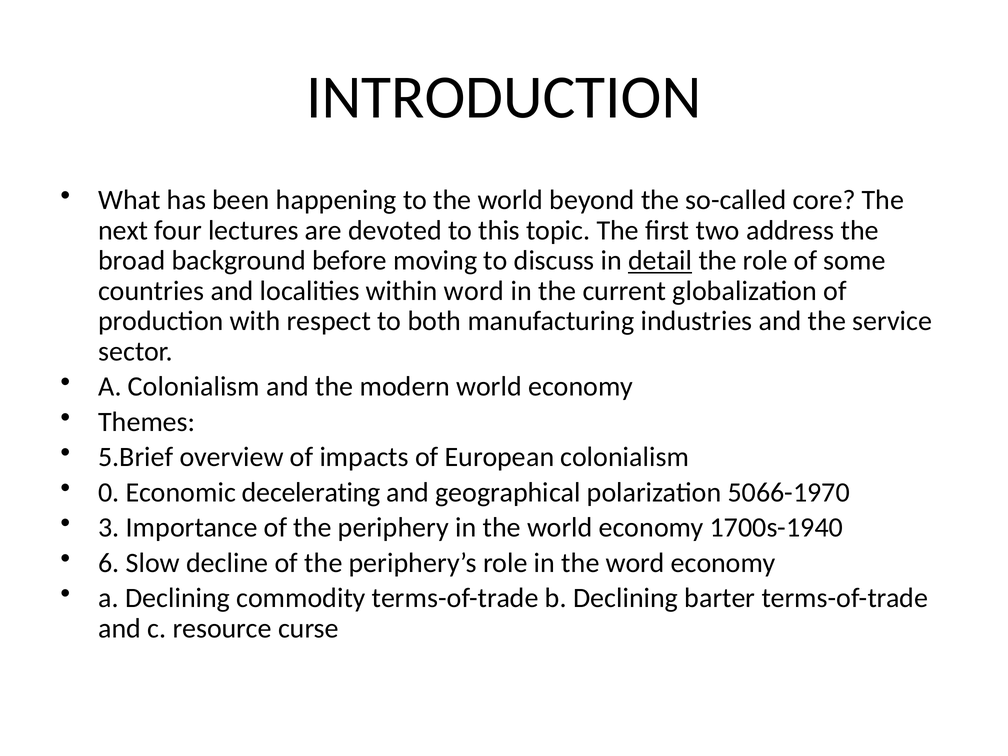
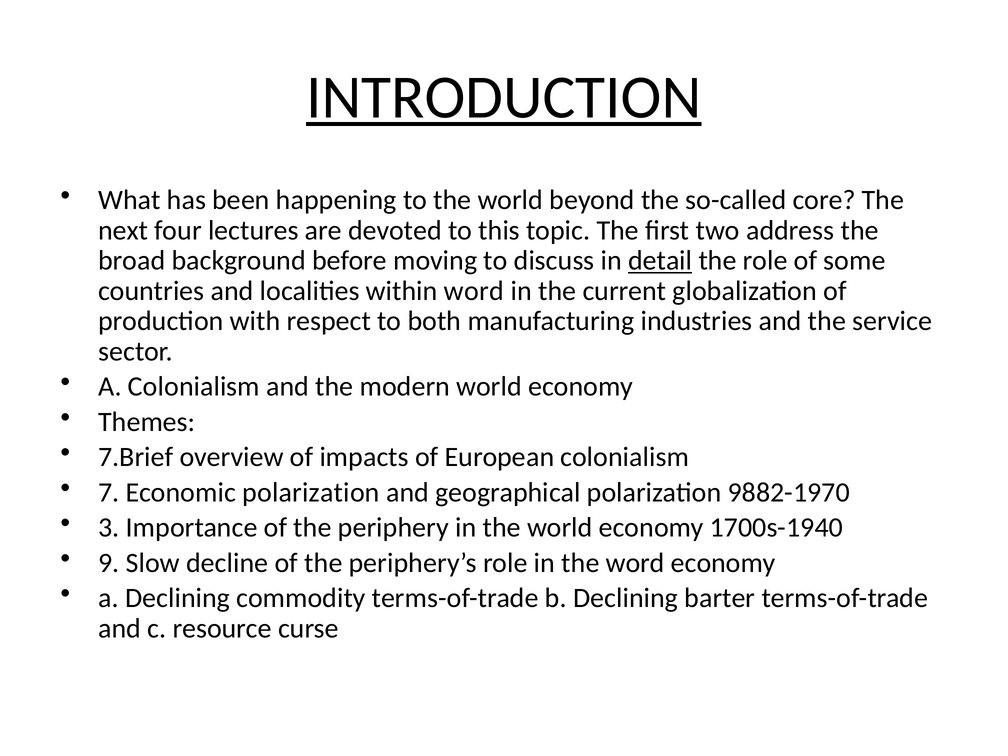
INTRODUCTION underline: none -> present (504, 98)
5.Brief: 5.Brief -> 7.Brief (136, 457)
0: 0 -> 7 (109, 492)
Economic decelerating: decelerating -> polarization (311, 492)
5066-1970: 5066-1970 -> 9882-1970 (789, 492)
6: 6 -> 9 (109, 563)
